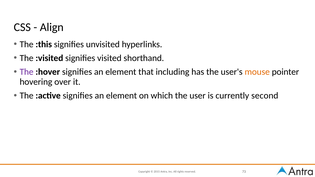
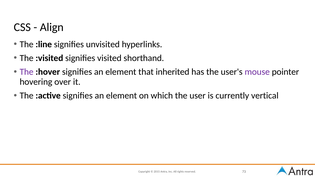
:this: :this -> :line (44, 44)
including: including -> inherited (173, 72)
mouse colour: orange -> purple (257, 72)
second: second -> vertical (265, 96)
